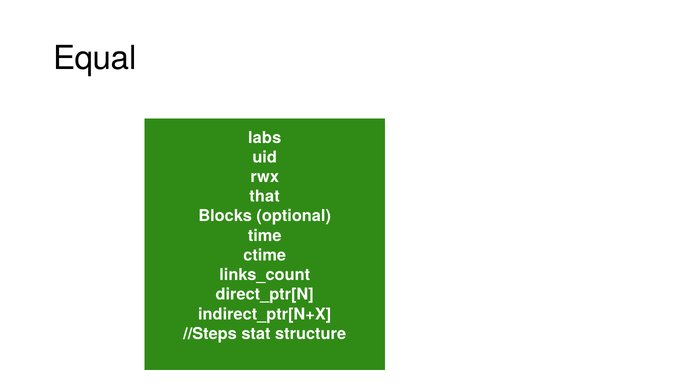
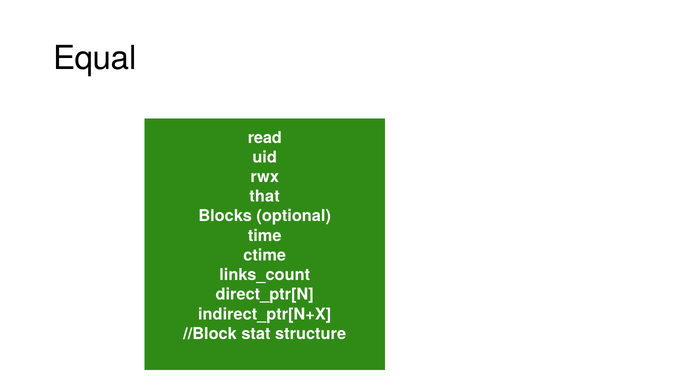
labs: labs -> read (265, 138)
//Steps: //Steps -> //Block (210, 334)
